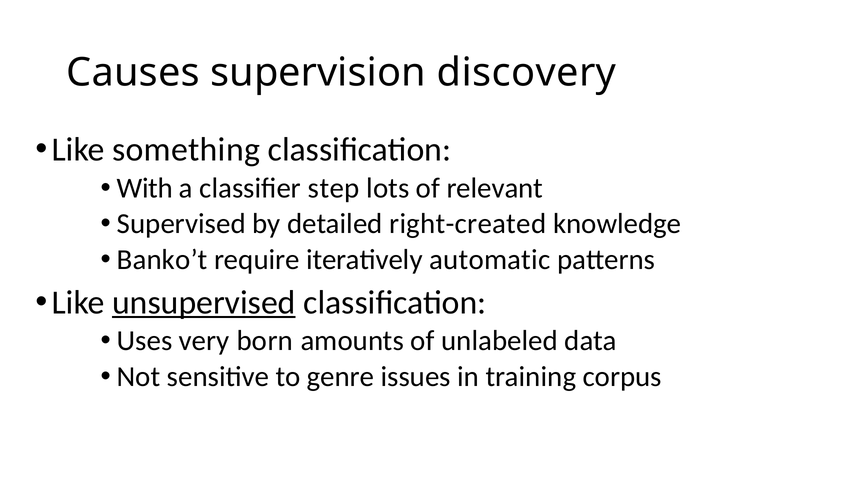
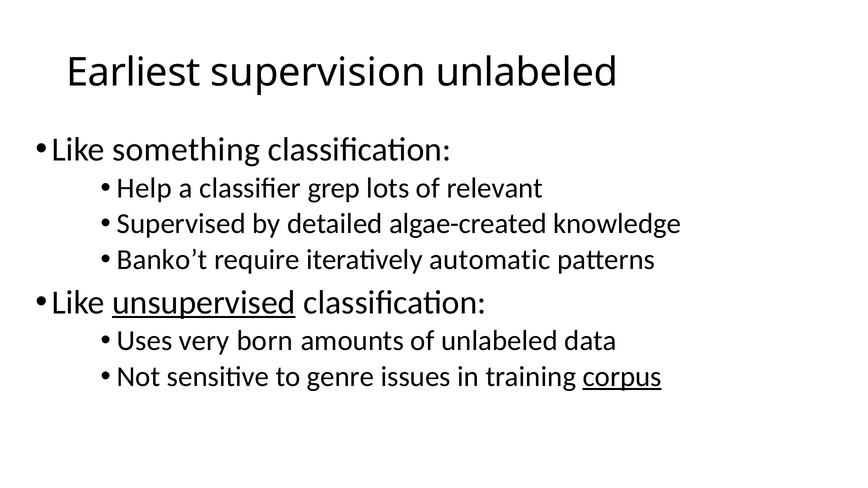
Causes: Causes -> Earliest (133, 73)
supervision discovery: discovery -> unlabeled (527, 73)
With: With -> Help (144, 188)
step: step -> grep (334, 188)
right-created: right-created -> algae-created (468, 224)
corpus underline: none -> present (622, 377)
